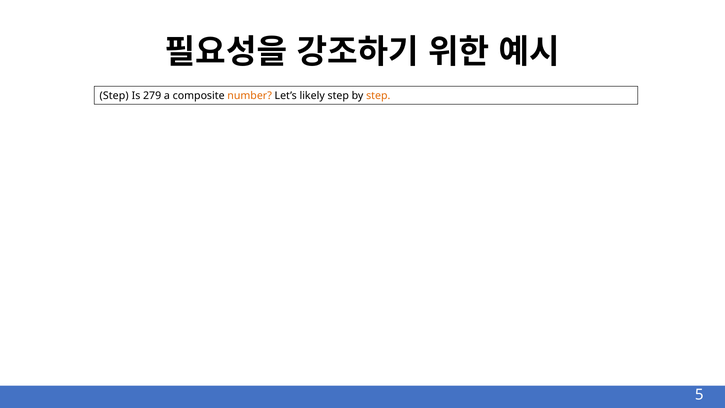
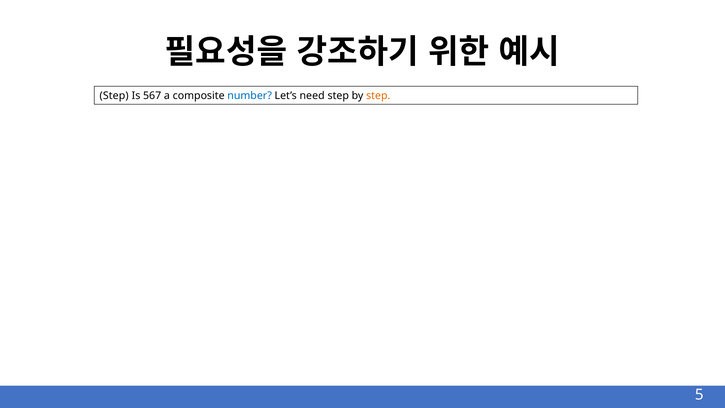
279: 279 -> 567 (152, 96)
number colour: orange -> blue (250, 96)
likely: likely -> need (312, 96)
